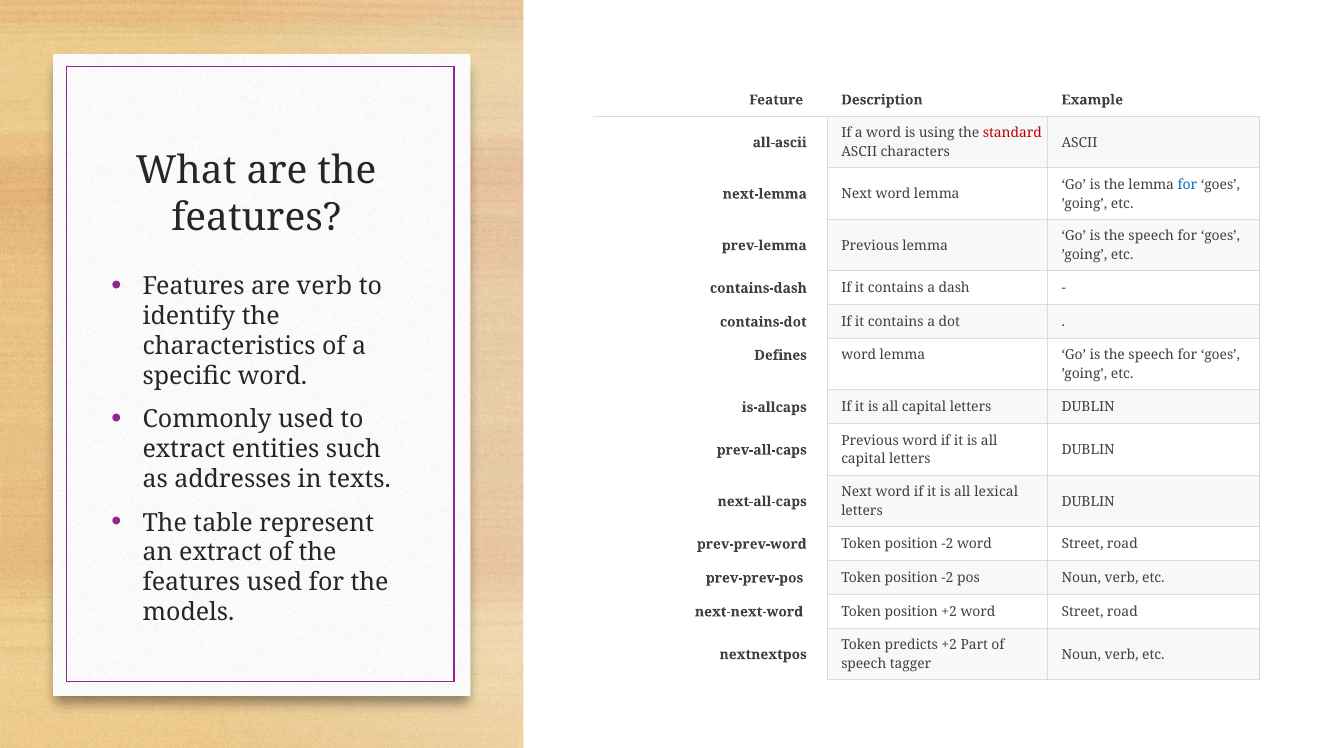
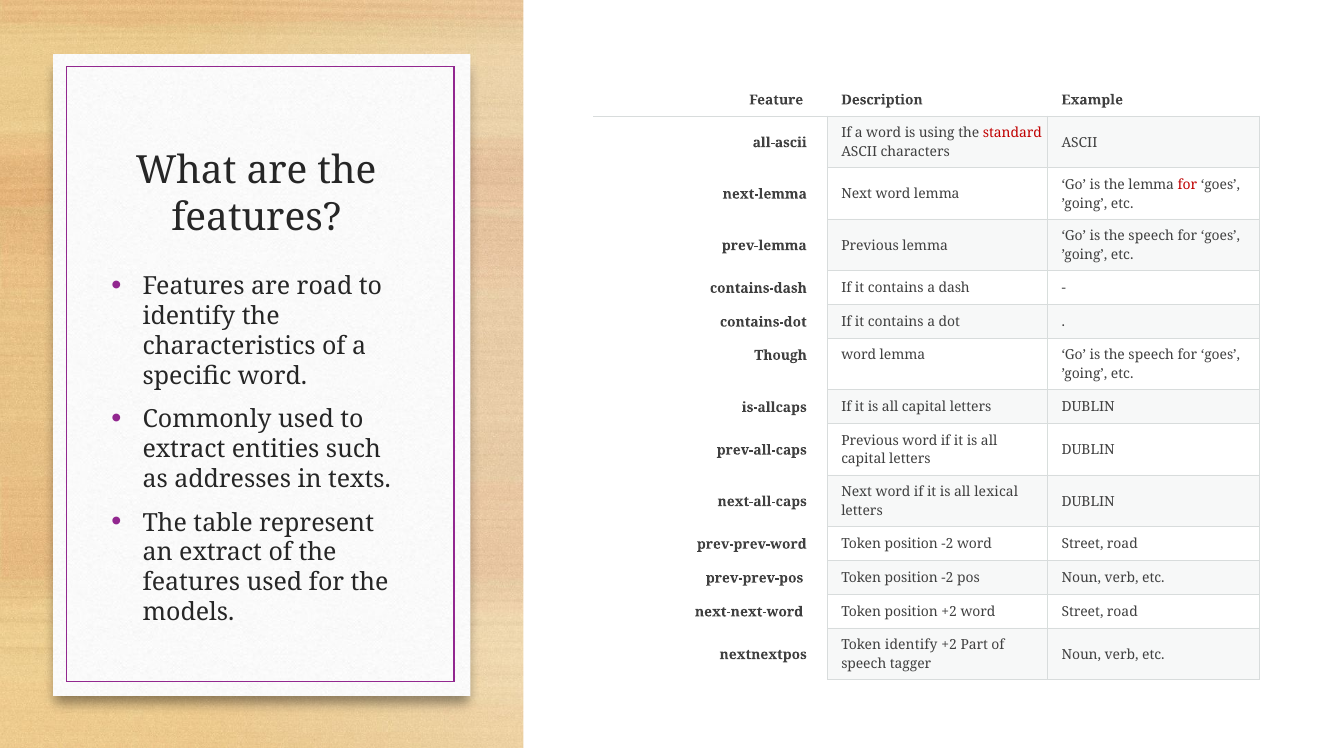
for colour: blue -> red (1187, 185)
are verb: verb -> road (325, 287)
Defines: Defines -> Though (781, 356)
Token predicts: predicts -> identify (911, 646)
